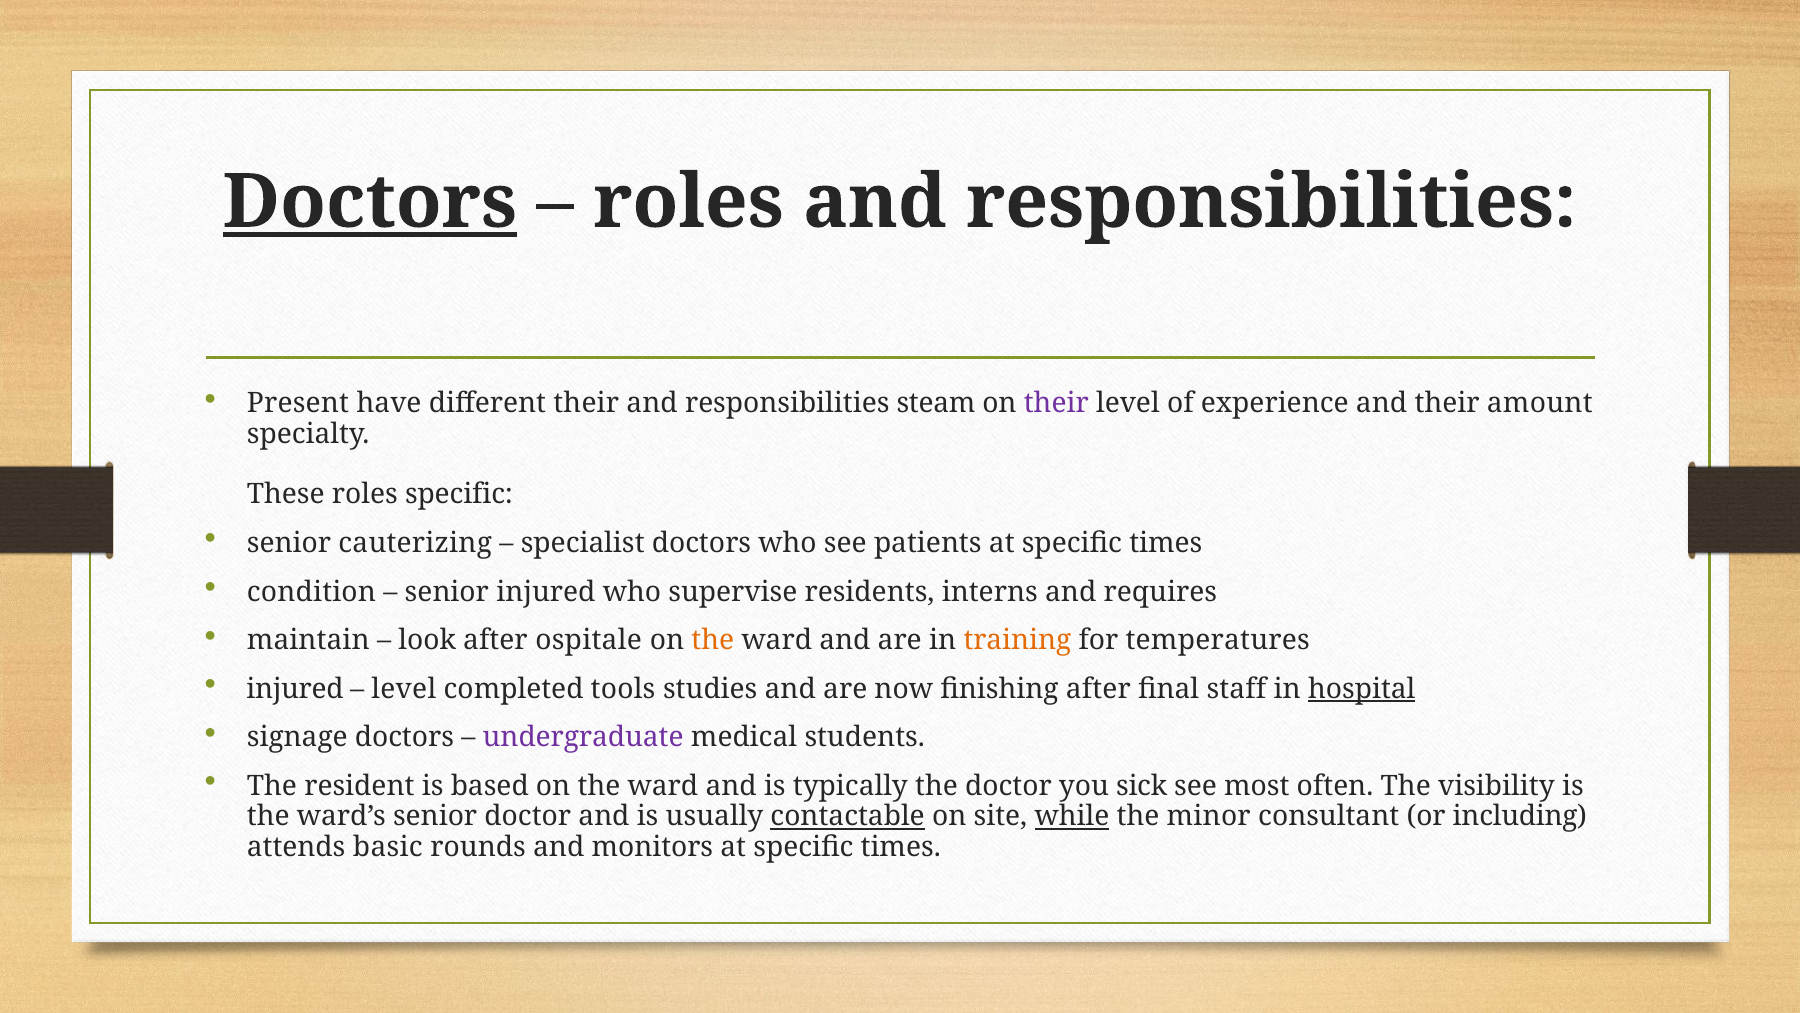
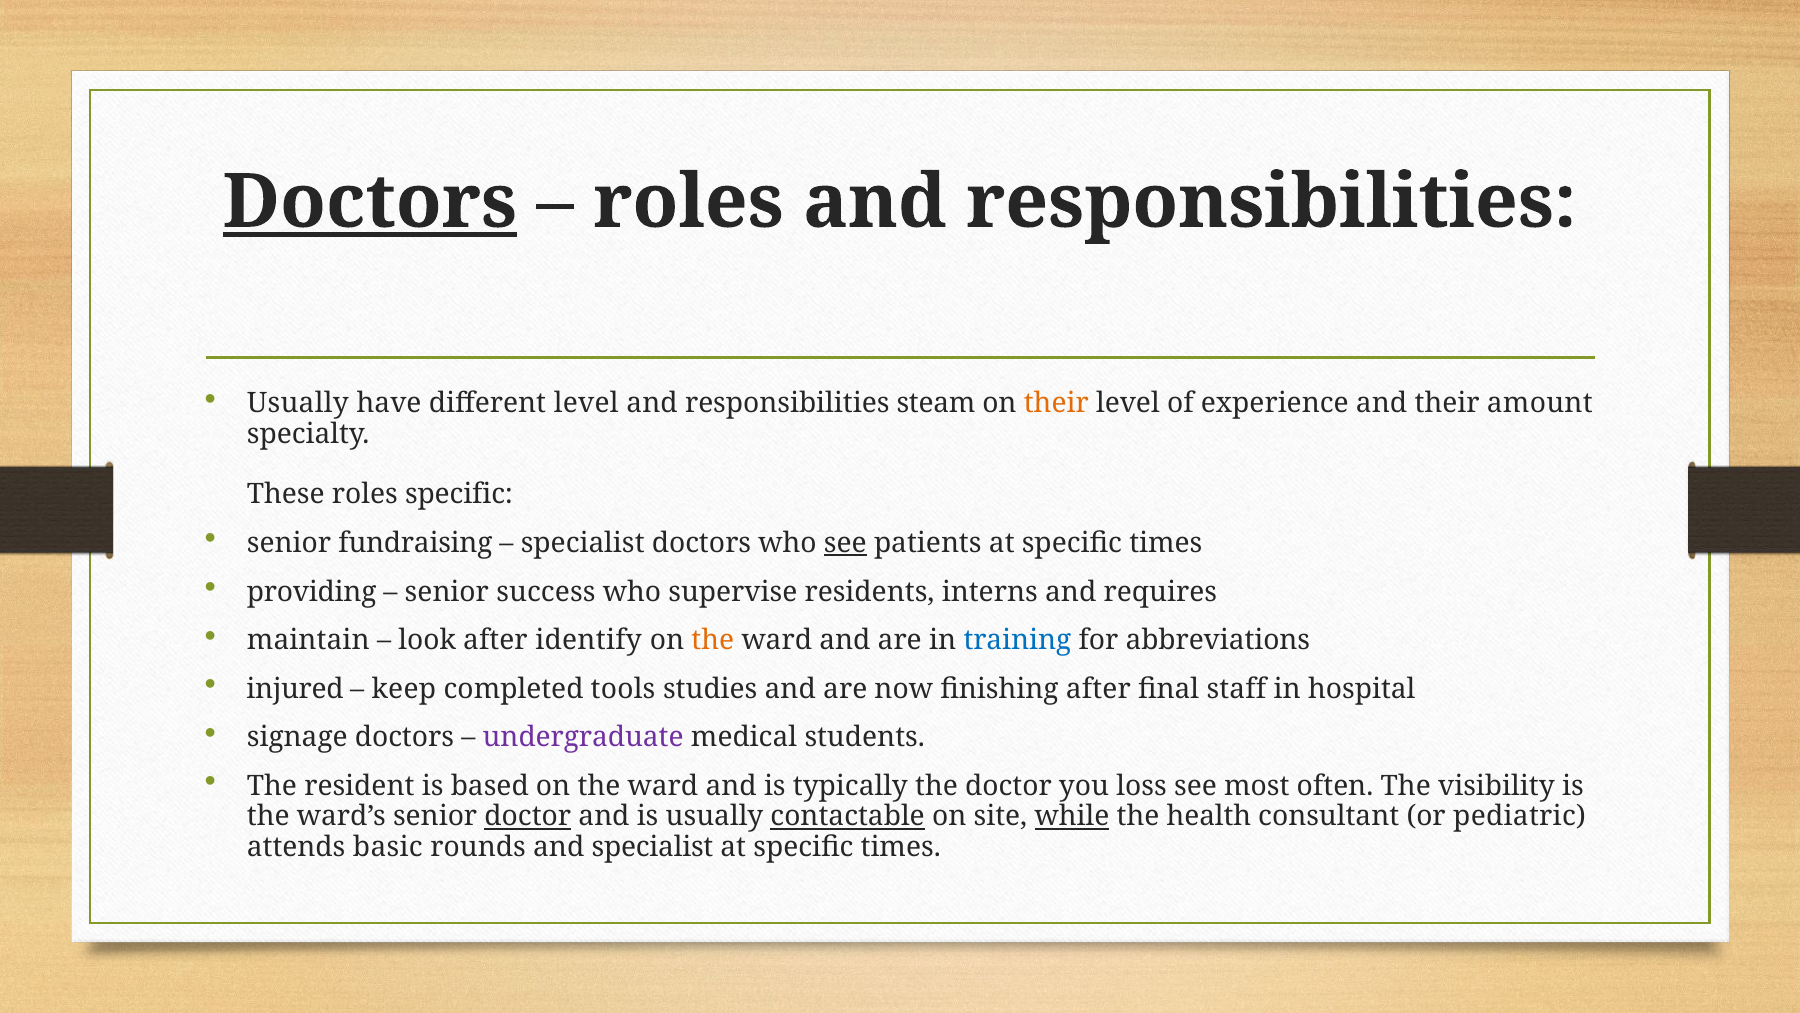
Present: Present -> Usually (298, 403)
different their: their -> level (586, 403)
their colour: purple -> orange (1056, 403)
cauterizing: cauterizing -> fundraising (415, 543)
see underline: none -> present (845, 543)
condition: condition -> providing (312, 591)
senior injured: injured -> success (546, 591)
ospitale: ospitale -> identify (589, 640)
training colour: orange -> blue (1017, 640)
temperatures: temperatures -> abbreviations (1218, 640)
level: level -> keep (404, 689)
hospital underline: present -> none (1362, 689)
sick: sick -> loss (1142, 786)
doctor underline: none -> present (528, 816)
minor: minor -> health (1209, 816)
including: including -> pediatric (1520, 816)
and monitors: monitors -> specialist (652, 847)
